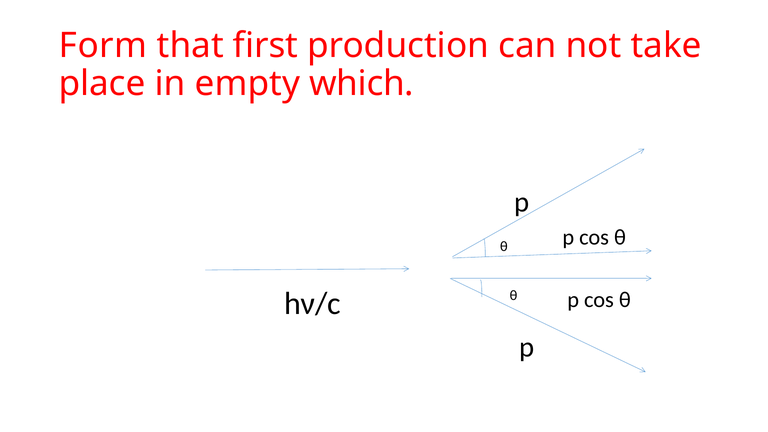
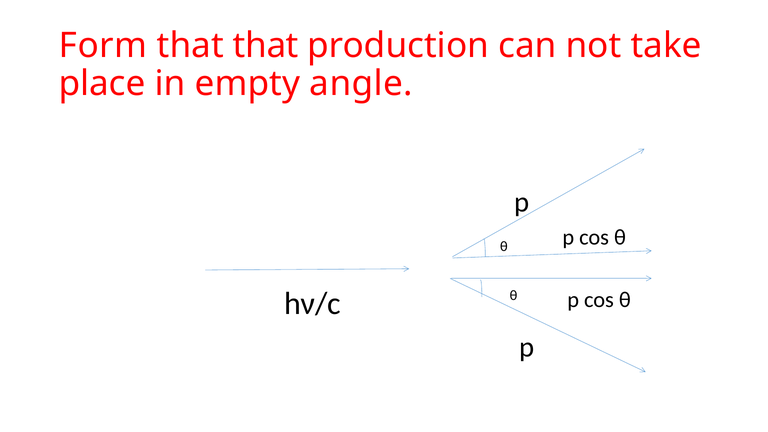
that first: first -> that (266, 46)
which: which -> angle (361, 84)
